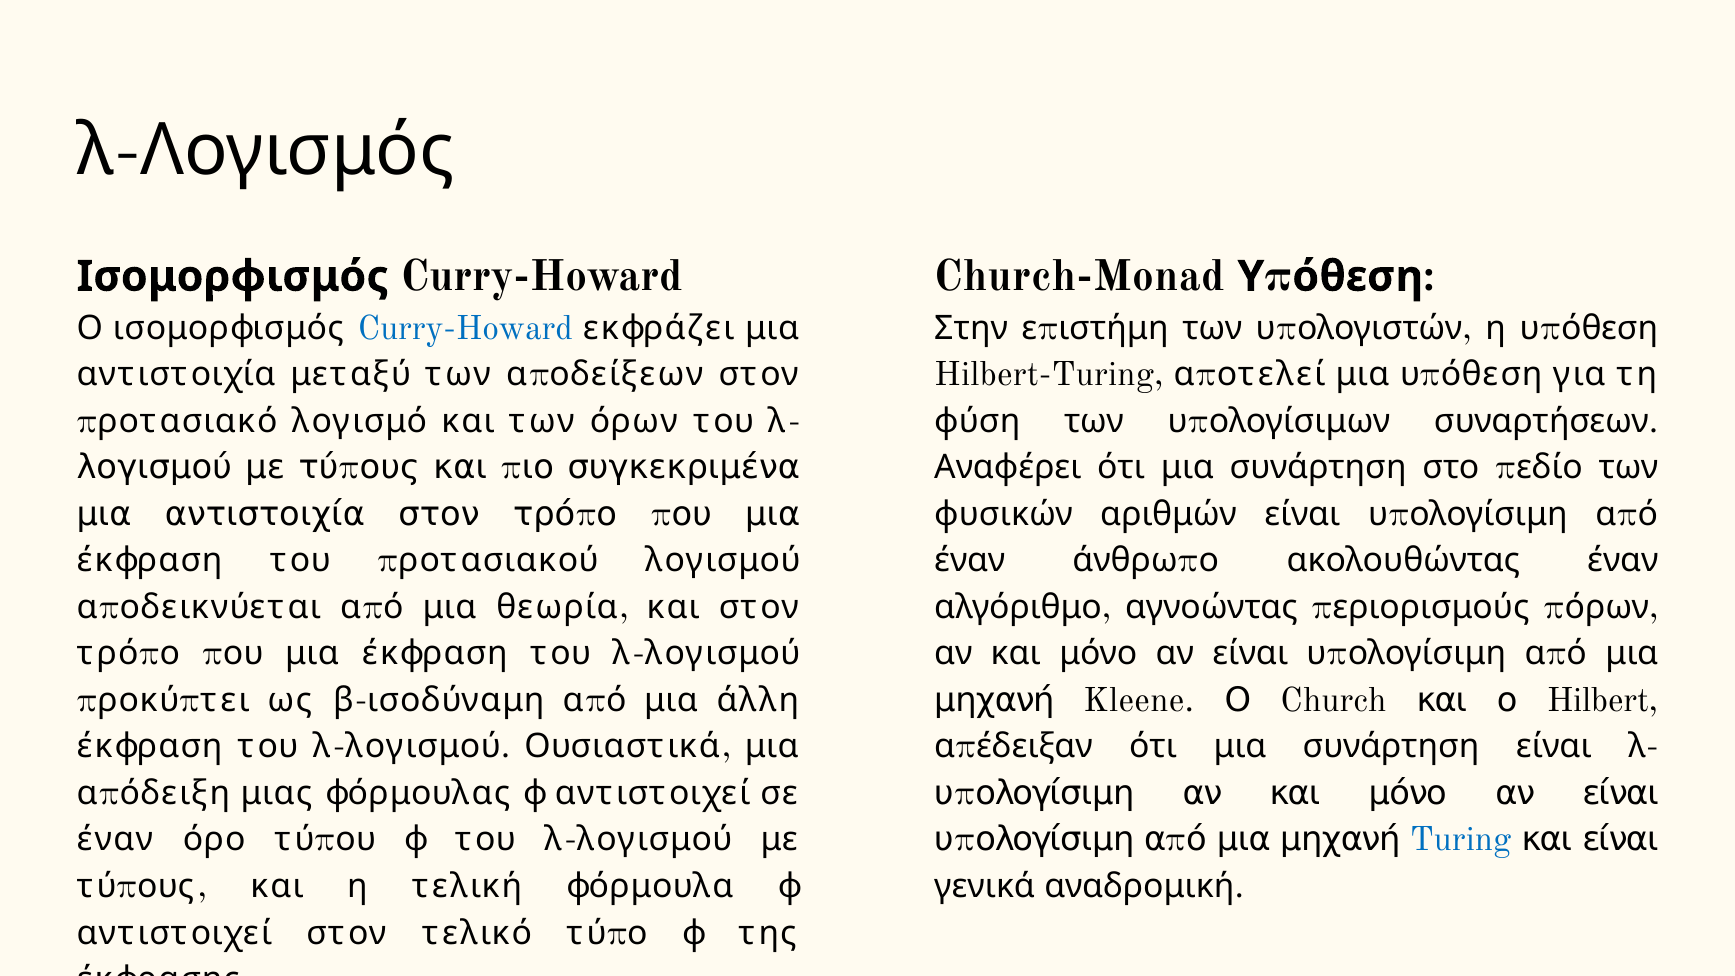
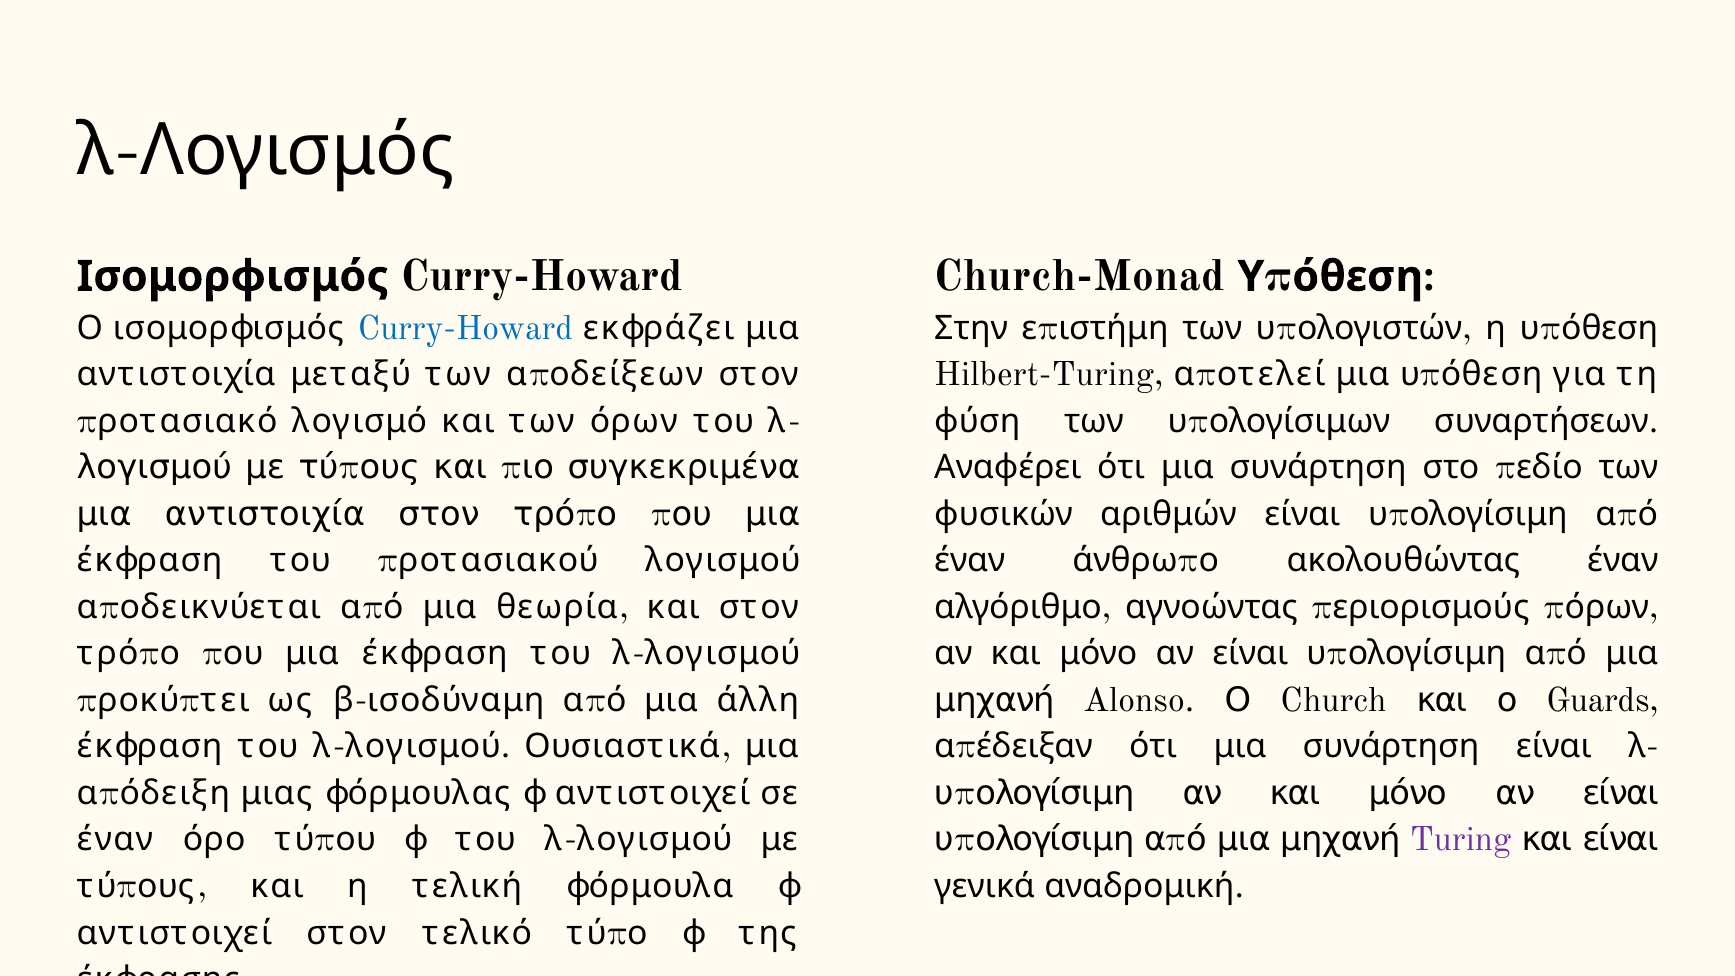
Kleene: Kleene -> Alonso (1139, 700)
Hilbert: Hilbert -> Guards (1603, 700)
Turing colour: blue -> purple (1461, 840)
